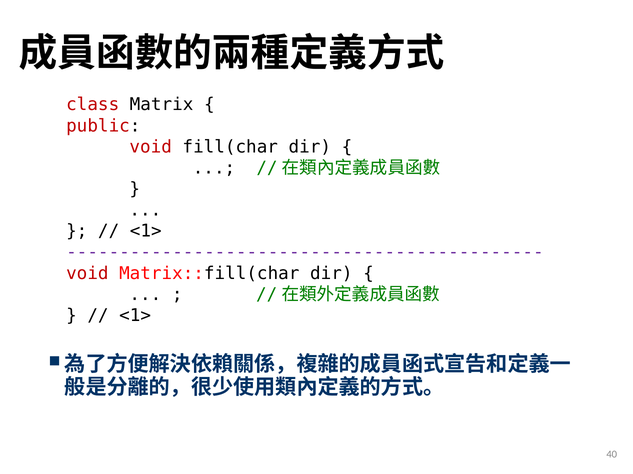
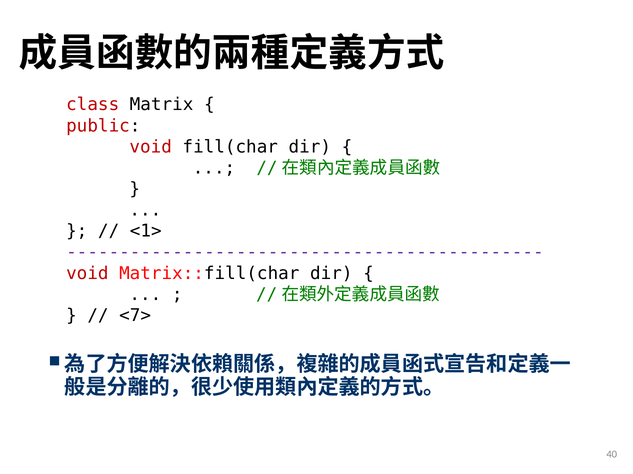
<1>: <1> -> <7> (135, 316)
